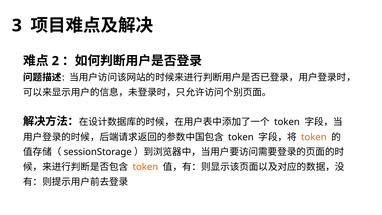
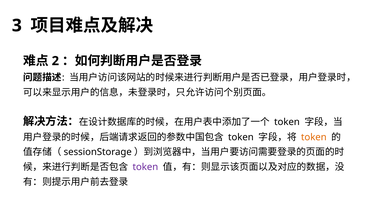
token colour: orange -> purple (145, 167)
